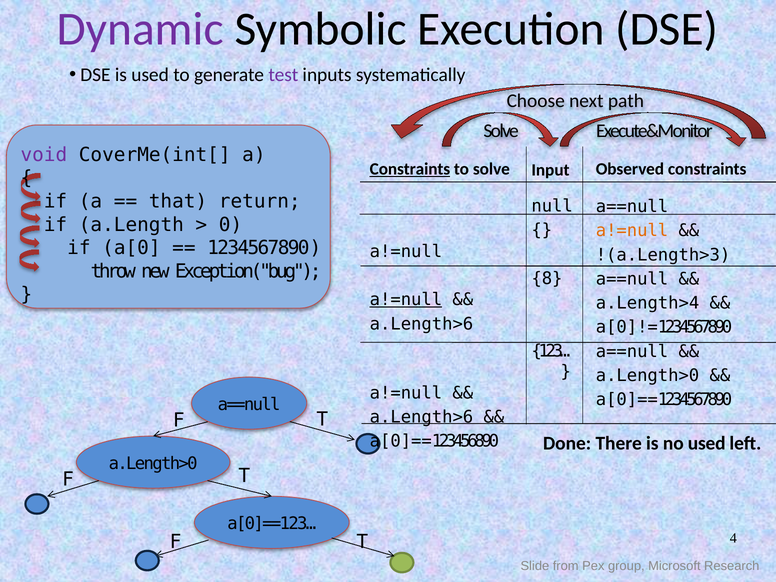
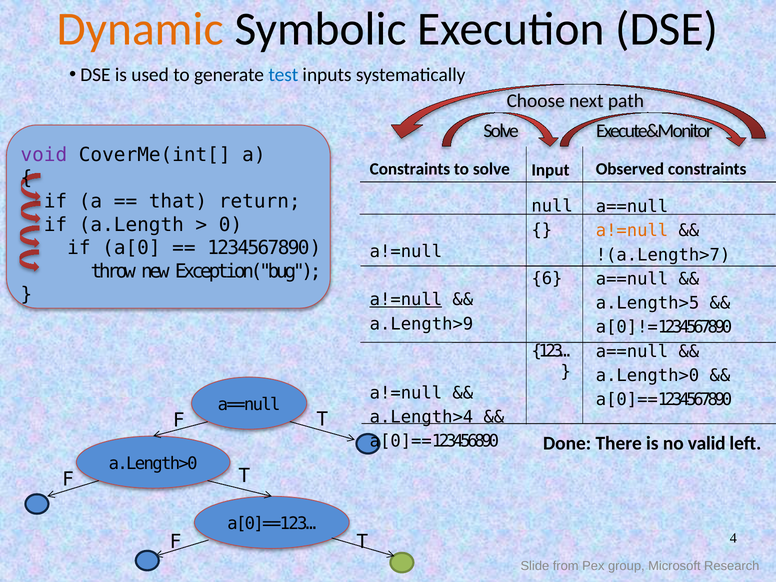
Dynamic colour: purple -> orange (140, 29)
test colour: purple -> blue (283, 75)
Constraints underline: present -> none (410, 169)
!(a.Length>3: !(a.Length>3 -> !(a.Length>7 (663, 255)
8: 8 -> 6 (547, 279)
a.Length>4: a.Length>4 -> a.Length>5 (648, 303)
a.Length>6: a.Length>6 -> a.Length>9 (421, 324)
a.Length>6: a.Length>6 -> a.Length>4 (421, 417)
no used: used -> valid (707, 444)
